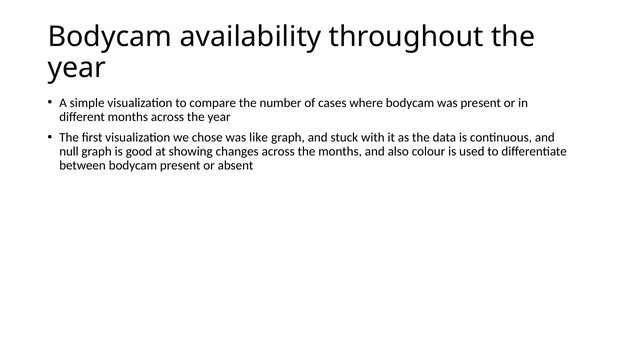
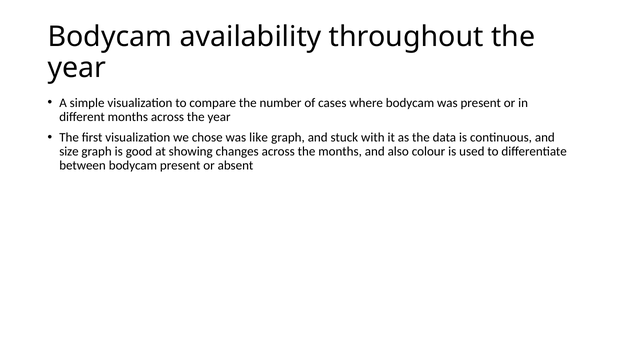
null: null -> size (69, 151)
